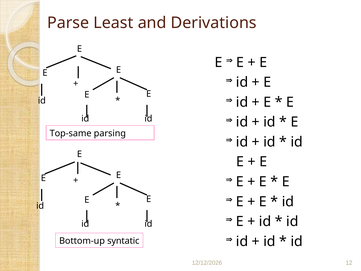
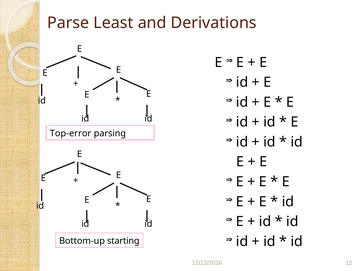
Top-same: Top-same -> Top-error (71, 133)
syntatic: syntatic -> starting (123, 241)
